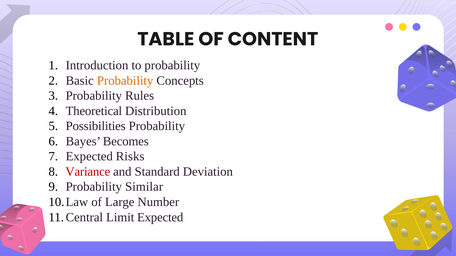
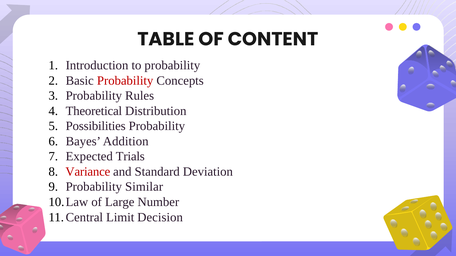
Probability colour: orange -> red (125, 81)
Becomes: Becomes -> Addition (126, 142)
Risks: Risks -> Trials (130, 157)
Limit Expected: Expected -> Decision (160, 218)
